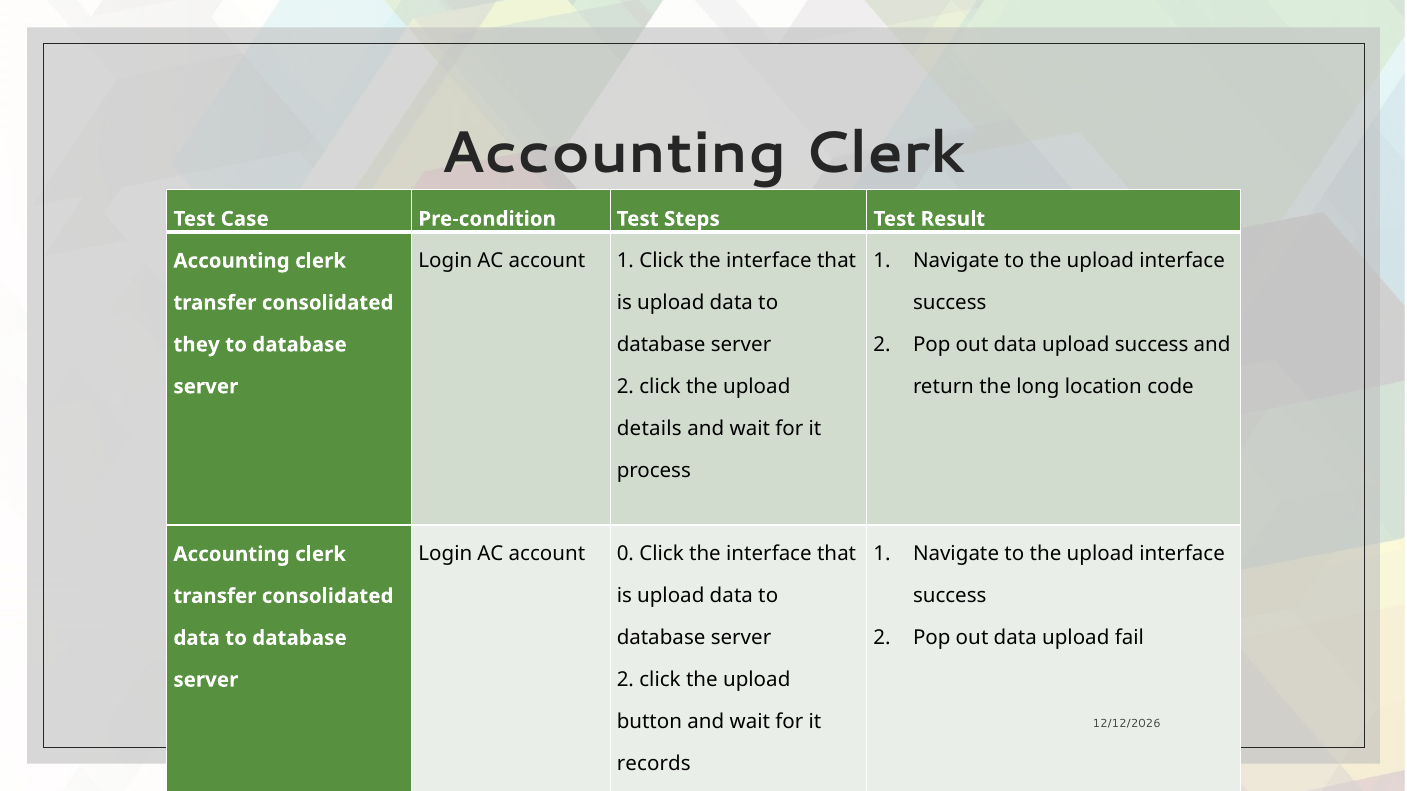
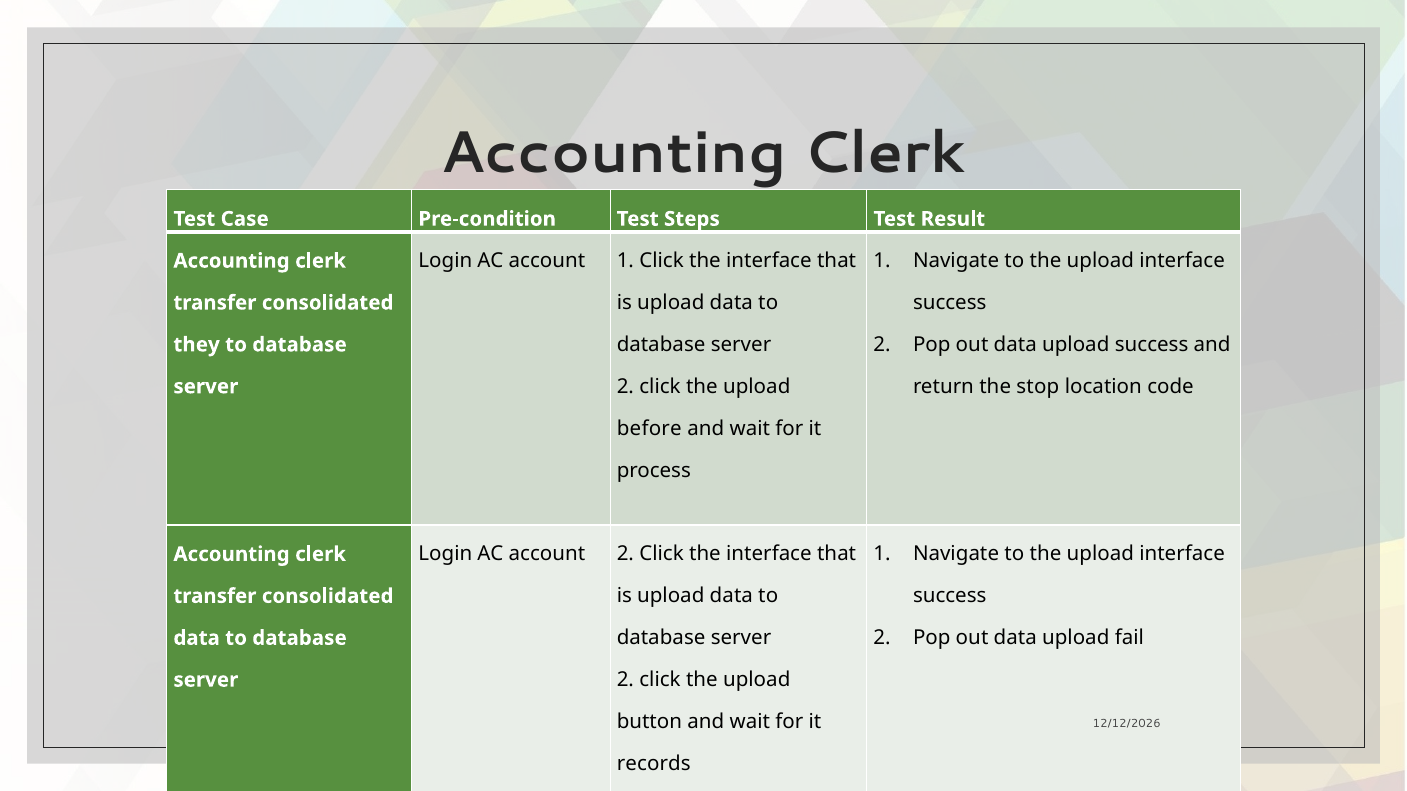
long: long -> stop (1038, 387)
details: details -> before (649, 429)
account 0: 0 -> 2 (625, 554)
